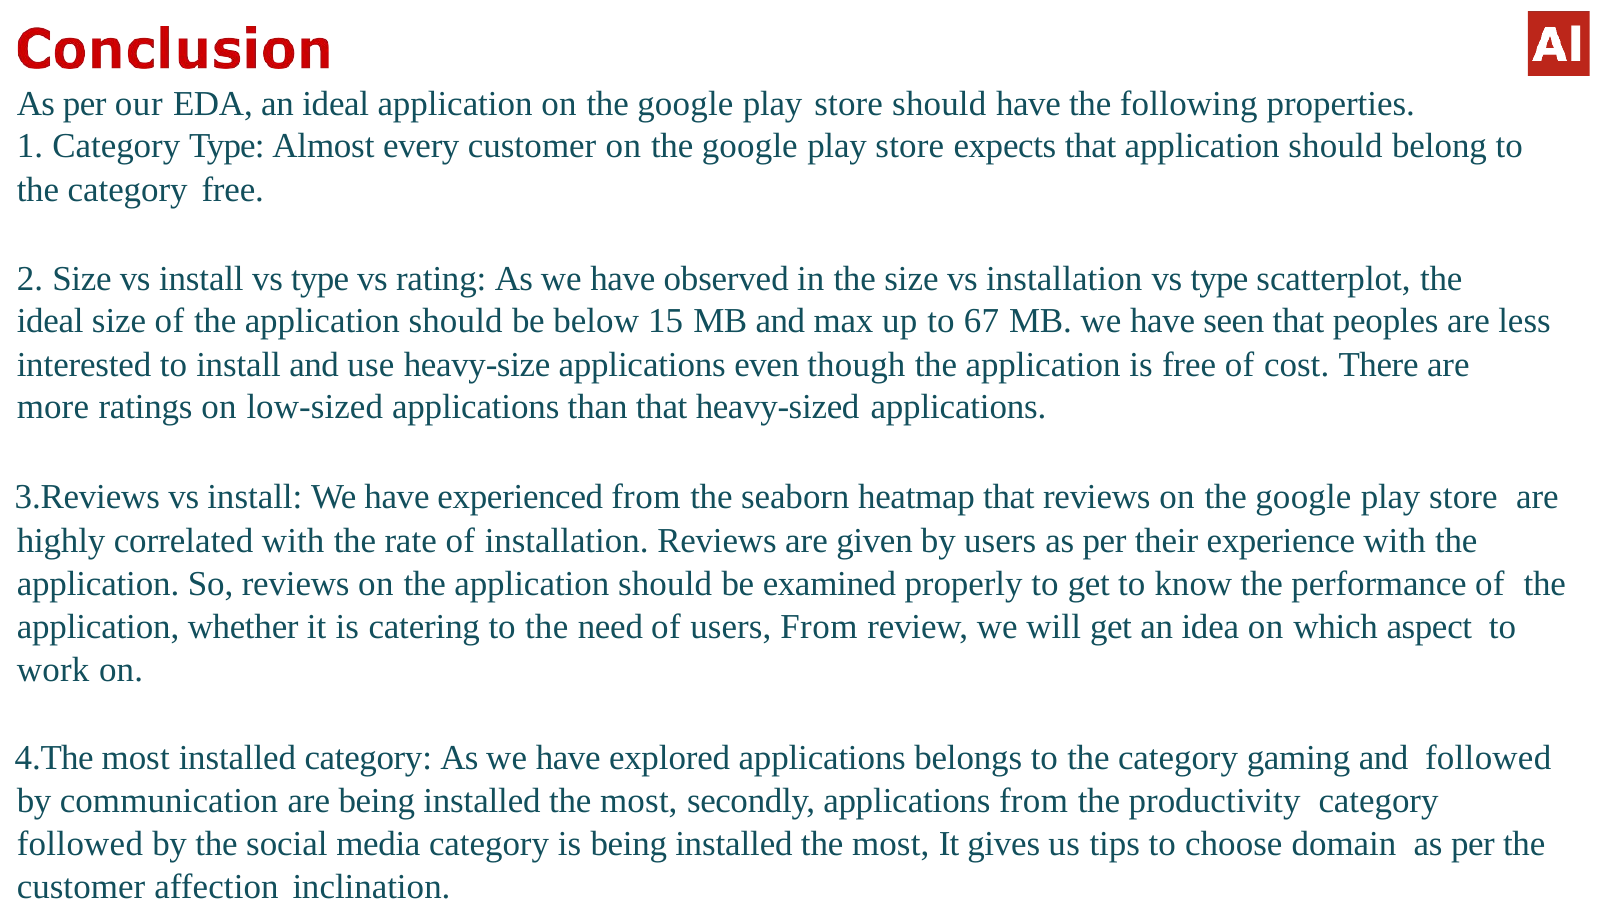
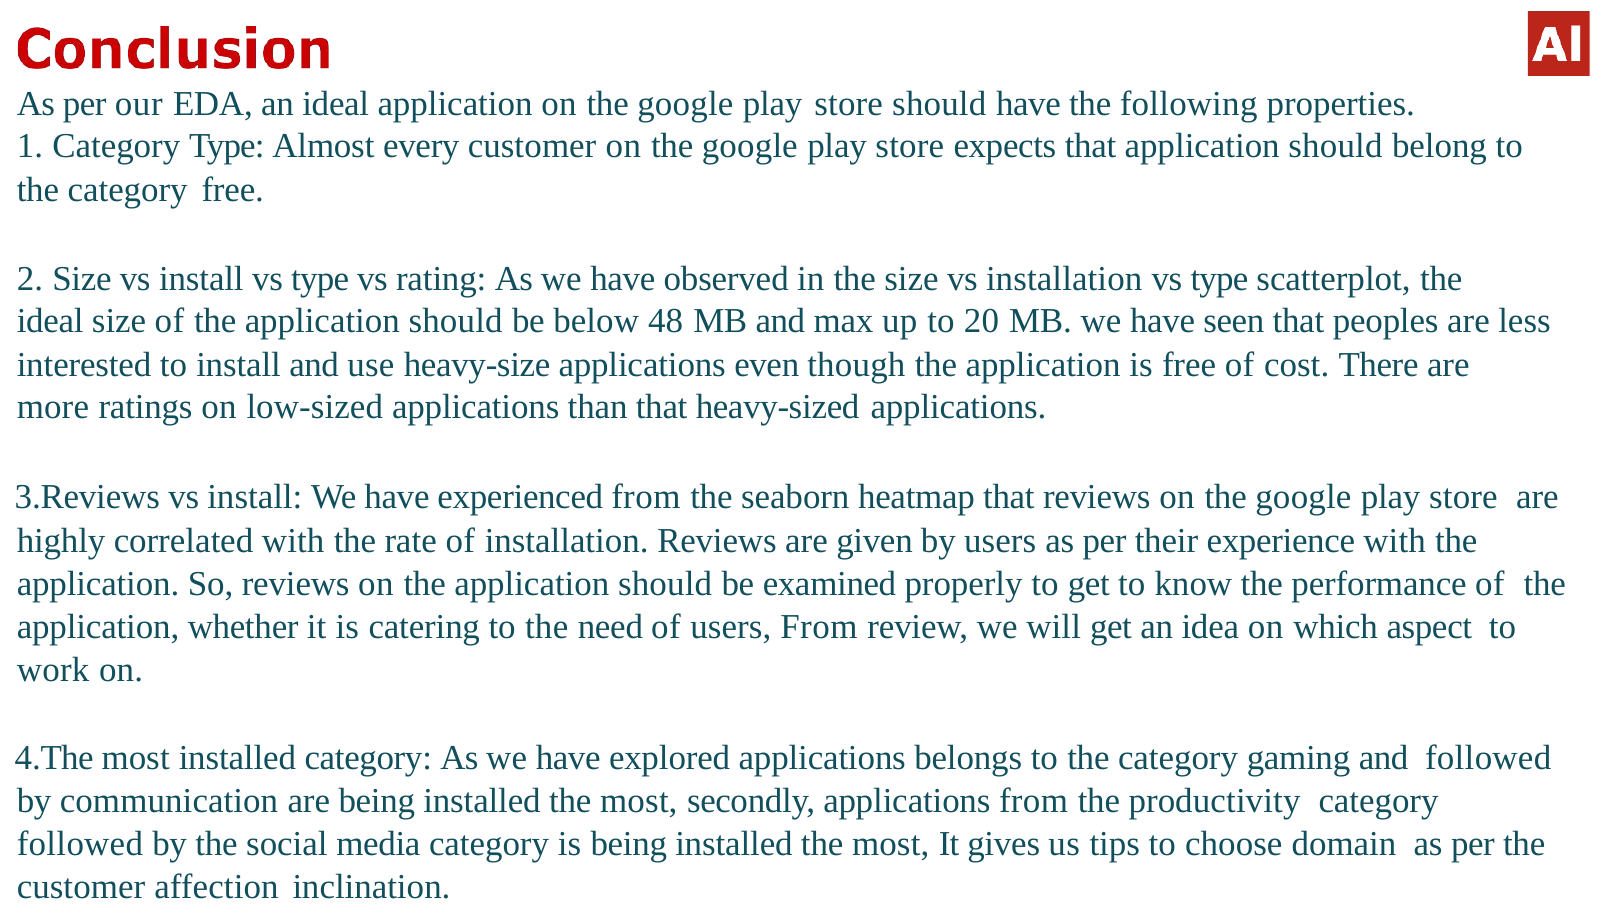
15: 15 -> 48 (666, 321)
67: 67 -> 20 (981, 321)
